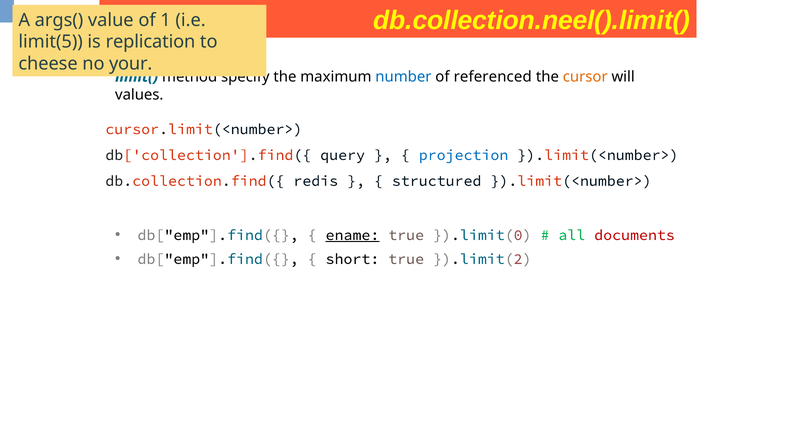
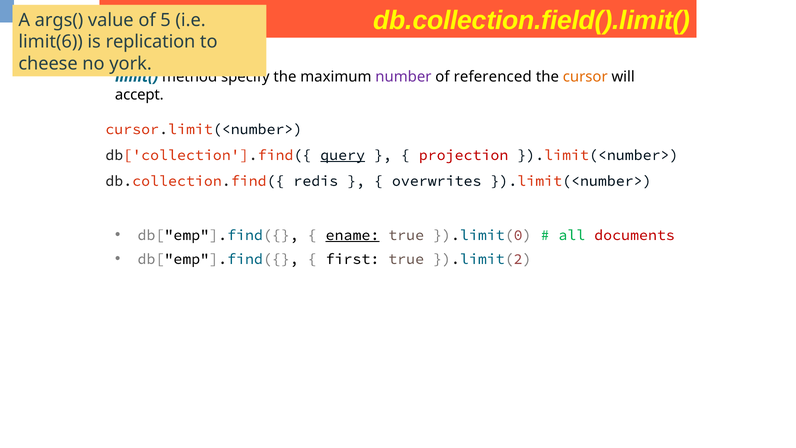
db.collection.neel().limit(: db.collection.neel().limit( -> db.collection.field().limit( (532, 21)
1: 1 -> 5 (166, 20)
limit(5: limit(5 -> limit(6 (51, 42)
your: your -> york (131, 64)
number colour: blue -> purple (403, 77)
values: values -> accept (139, 95)
query underline: none -> present (343, 155)
projection colour: blue -> red (464, 155)
structured: structured -> overwrites (437, 181)
short: short -> first (352, 259)
